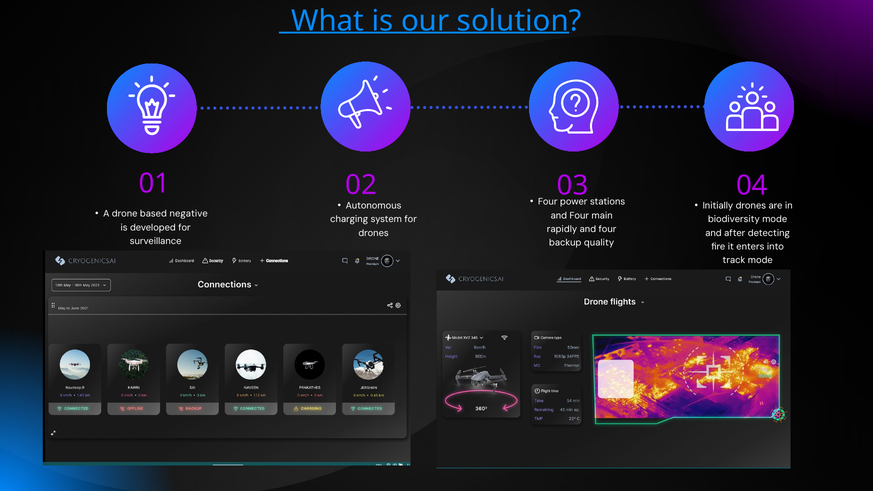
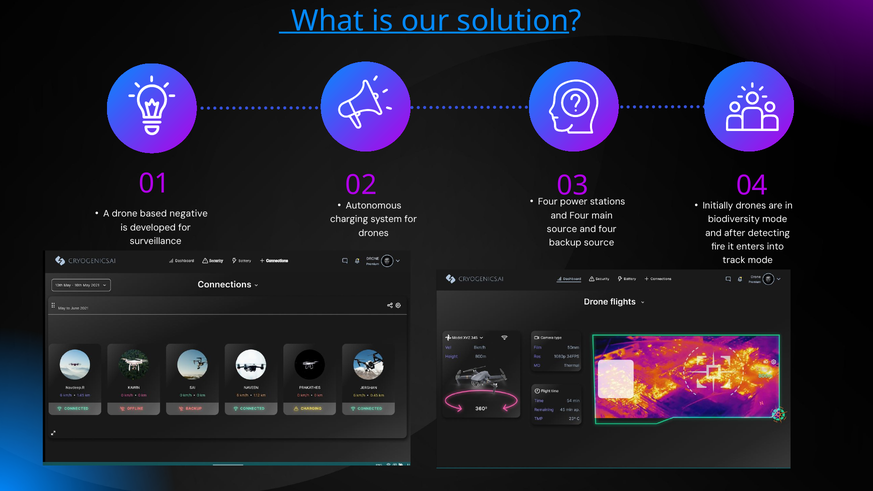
rapidly: rapidly -> source (562, 229)
backup quality: quality -> source (599, 243)
